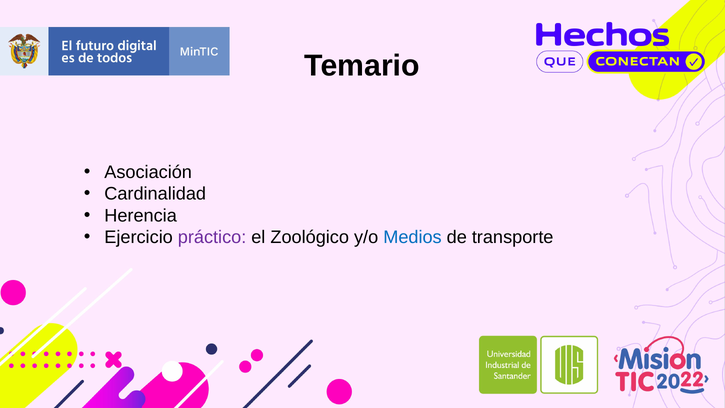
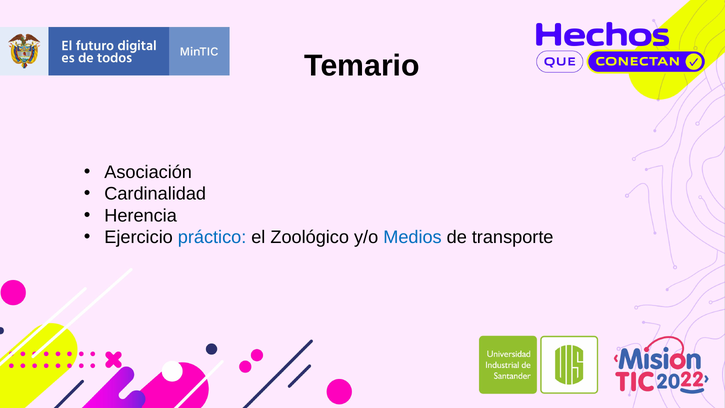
práctico colour: purple -> blue (212, 237)
